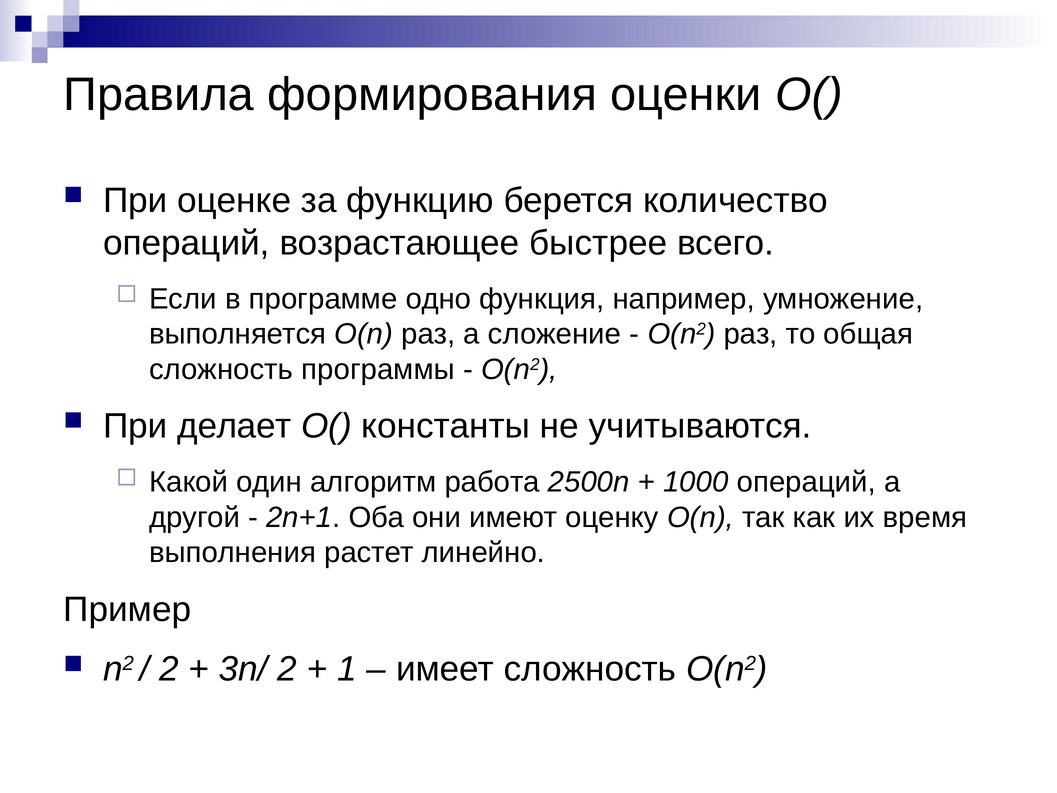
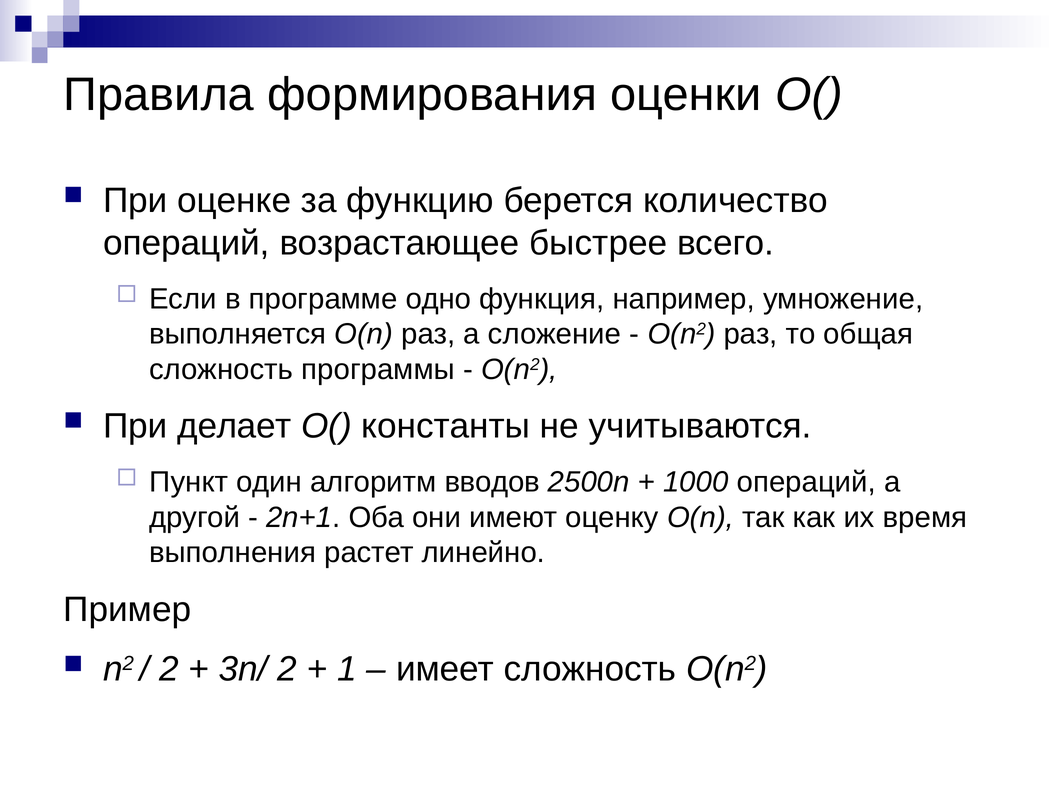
Какой: Какой -> Пункт (189, 482)
работа: работа -> вводов (492, 482)
